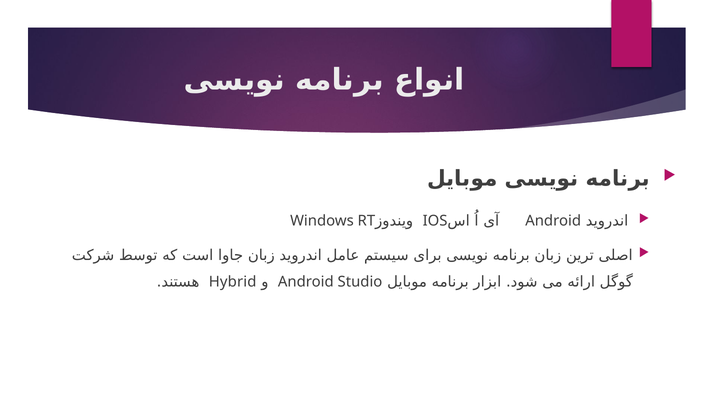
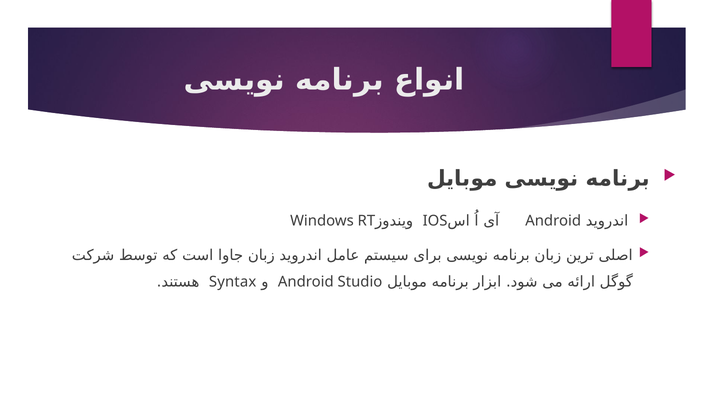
Hybrid: Hybrid -> Syntax (233, 282)
